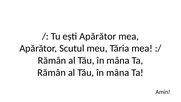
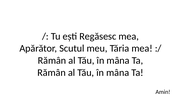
ești Apărător: Apărător -> Regăsesc (98, 36)
